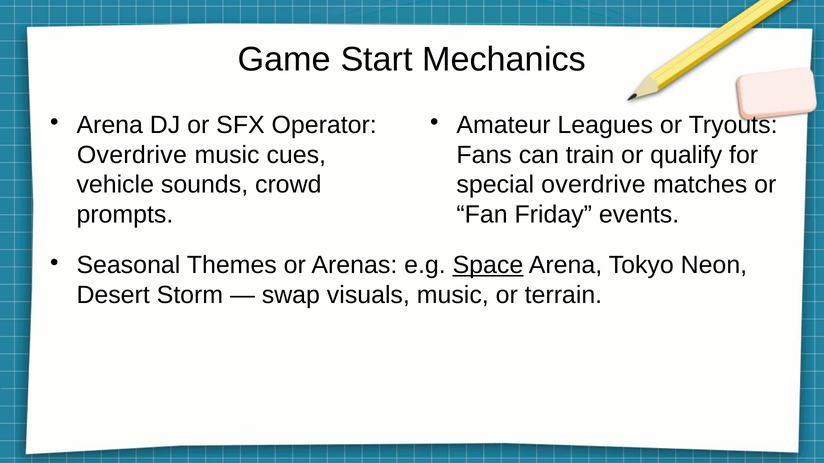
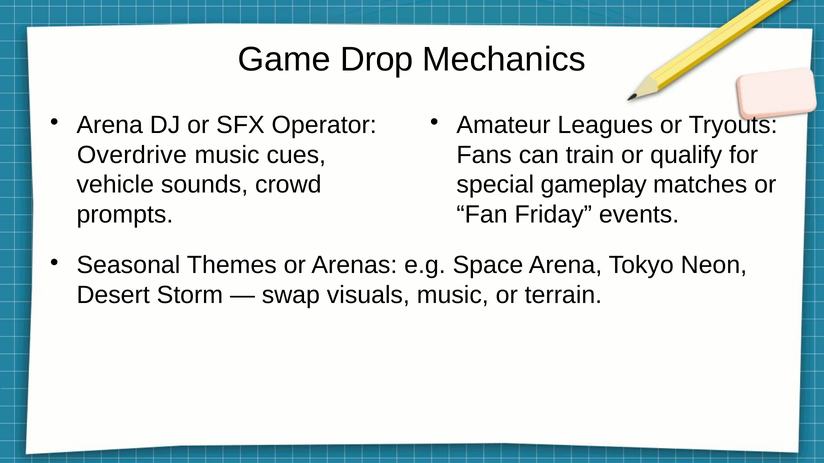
Start: Start -> Drop (377, 60)
special overdrive: overdrive -> gameplay (594, 185)
Space underline: present -> none (488, 266)
